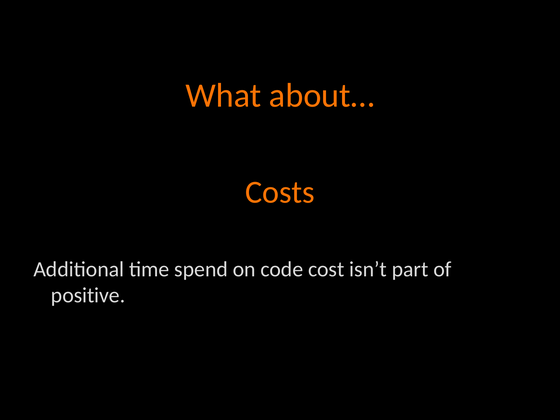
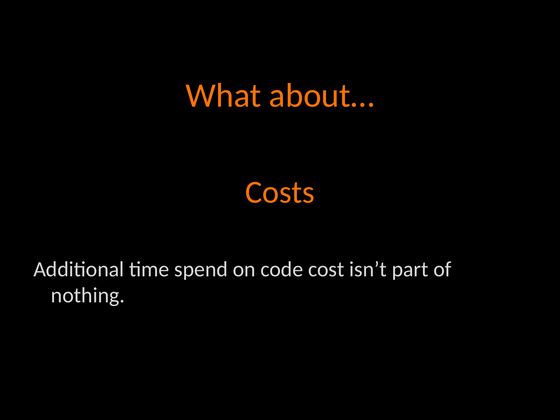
positive: positive -> nothing (88, 295)
